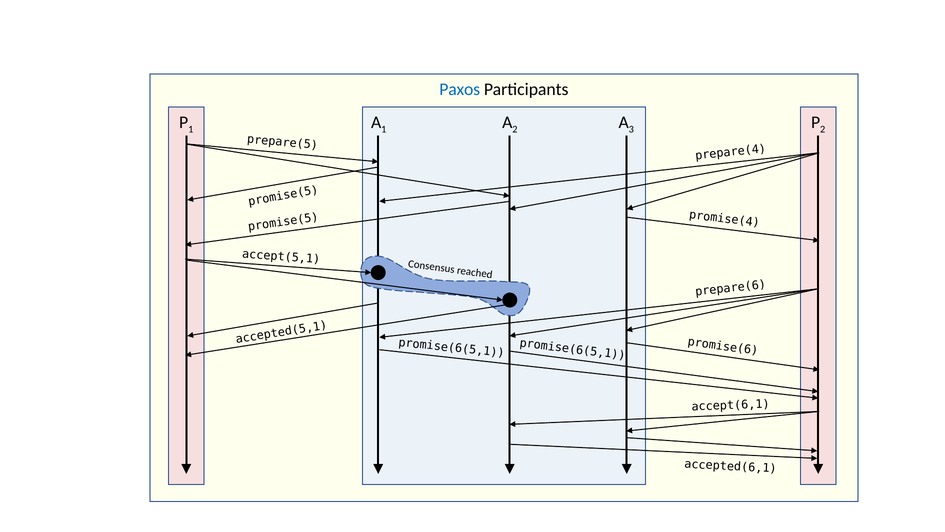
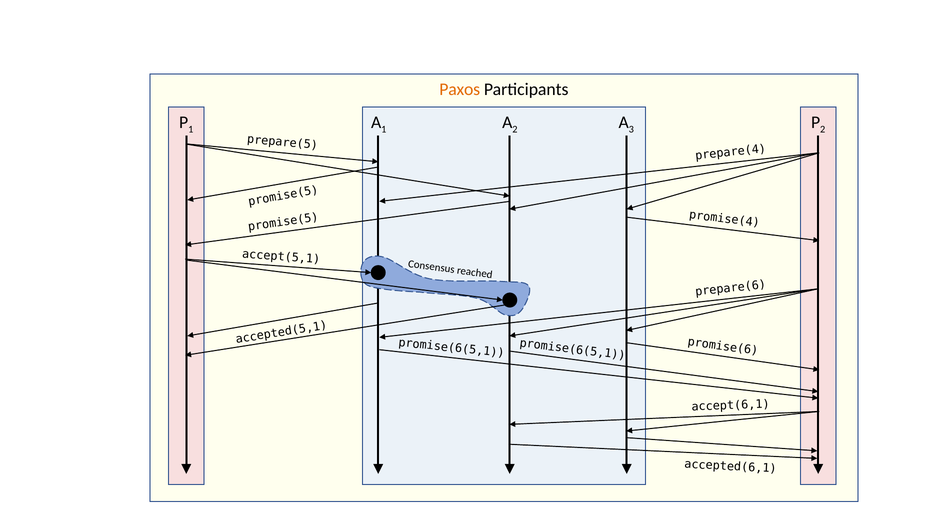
Paxos colour: blue -> orange (460, 89)
